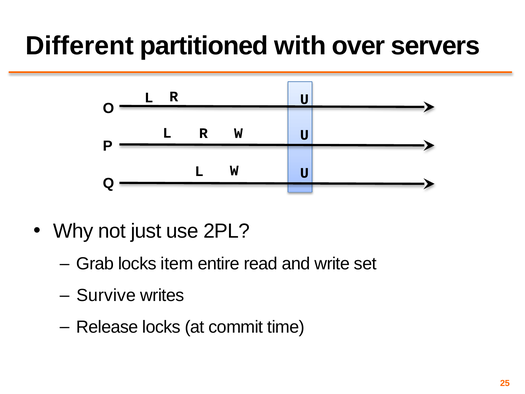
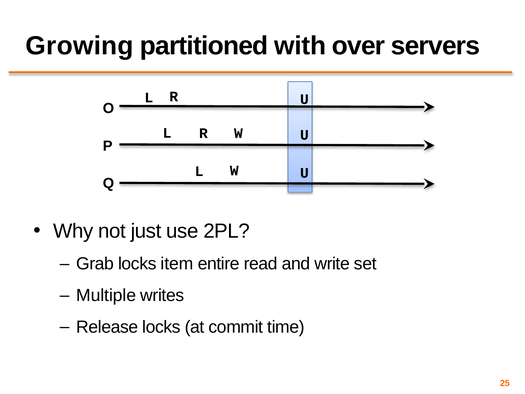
Different: Different -> Growing (80, 46)
Survive: Survive -> Multiple (106, 295)
